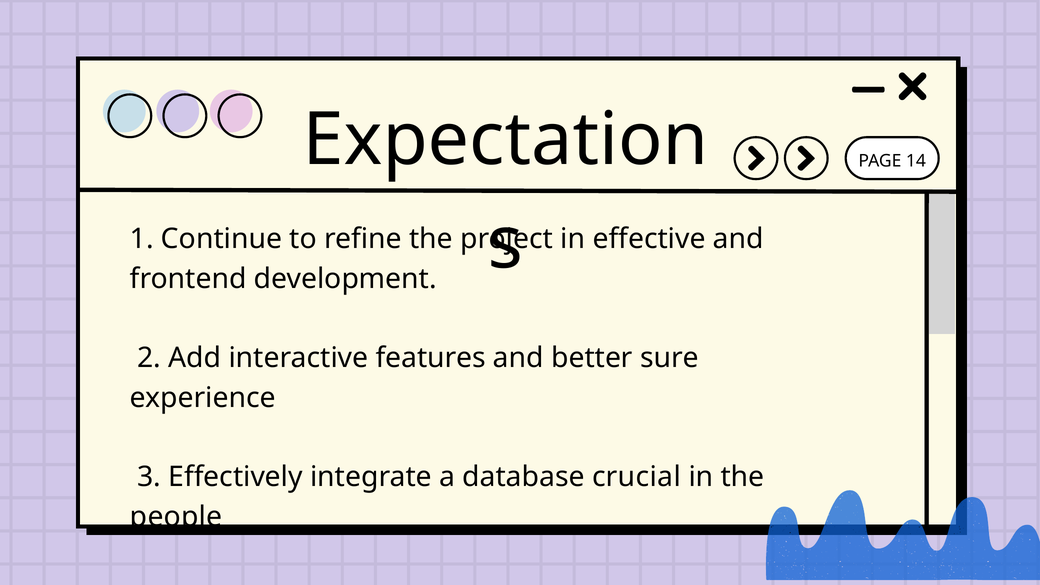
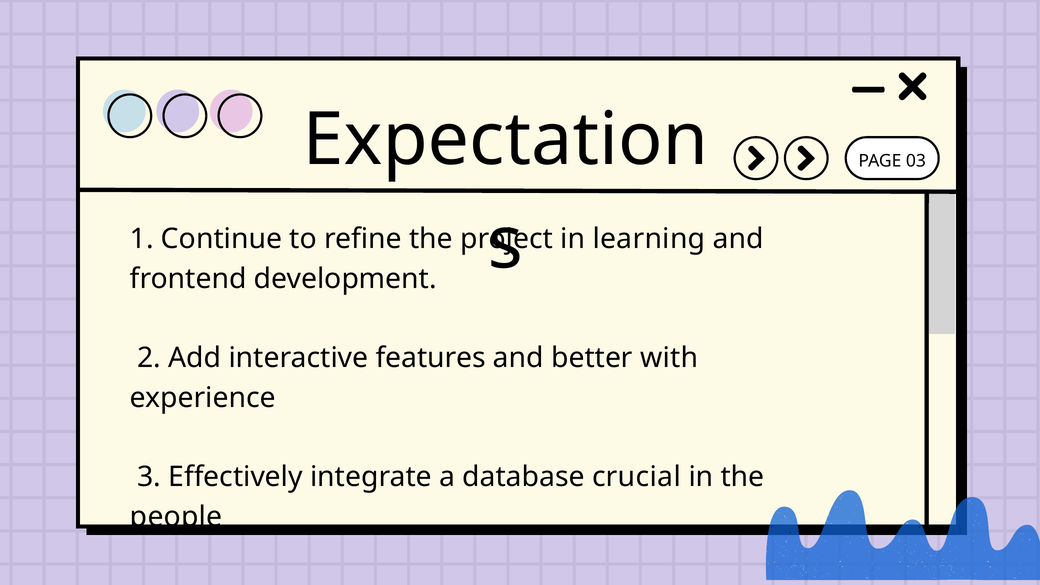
14: 14 -> 03 (916, 161)
effective: effective -> learning (649, 239)
sure: sure -> with (669, 358)
